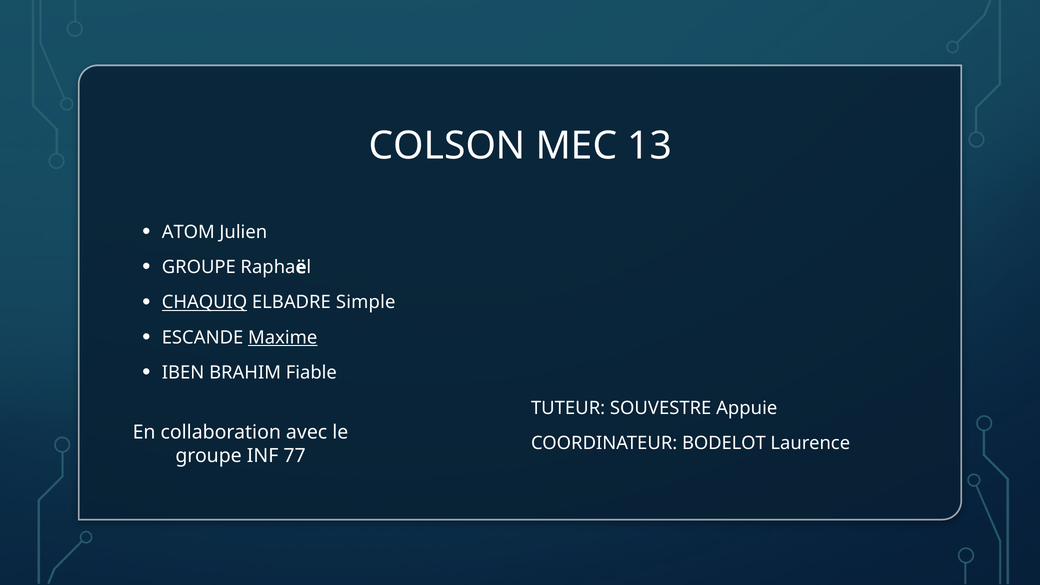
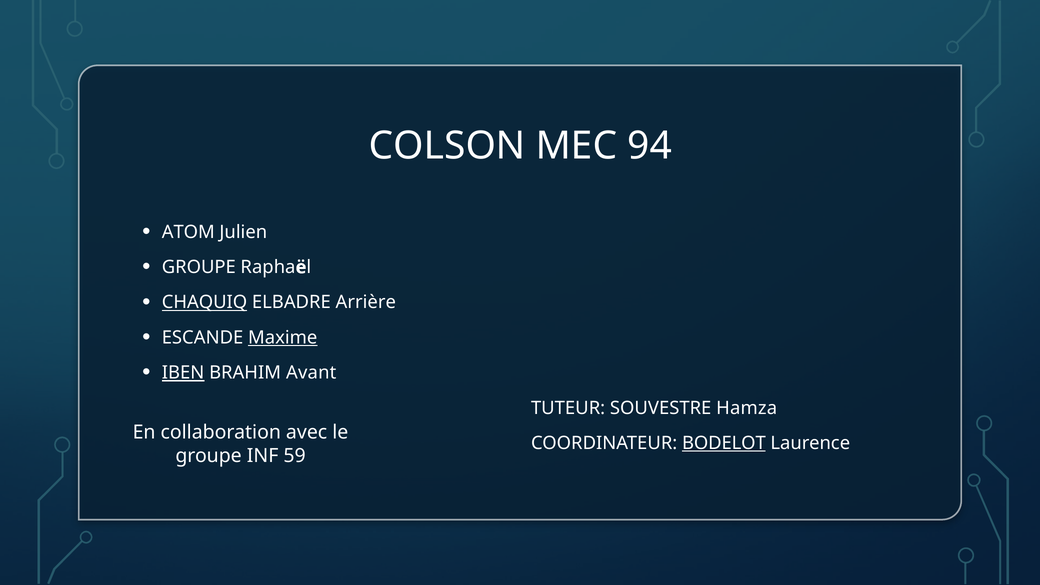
13: 13 -> 94 (650, 146)
Simple: Simple -> Arrière (366, 302)
IBEN underline: none -> present (183, 373)
Fiable: Fiable -> Avant (311, 373)
Appuie: Appuie -> Hamza (747, 408)
BODELOT underline: none -> present (724, 443)
77: 77 -> 59 (295, 456)
